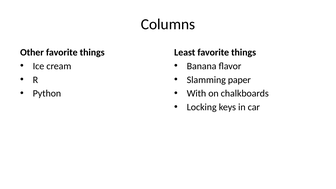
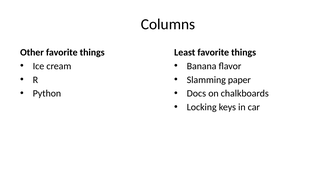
With: With -> Docs (196, 94)
